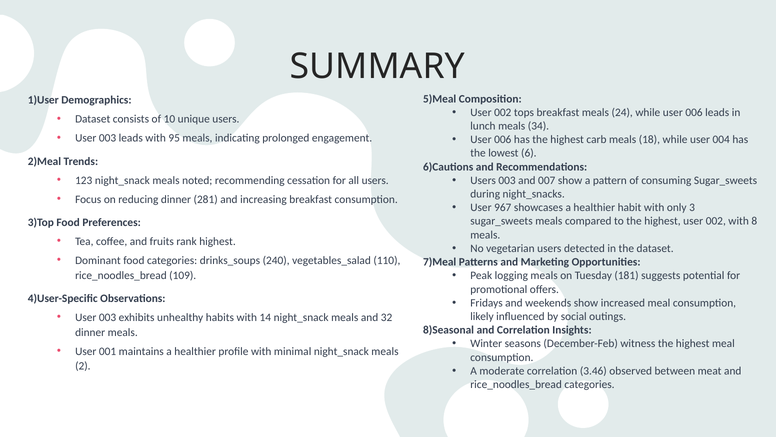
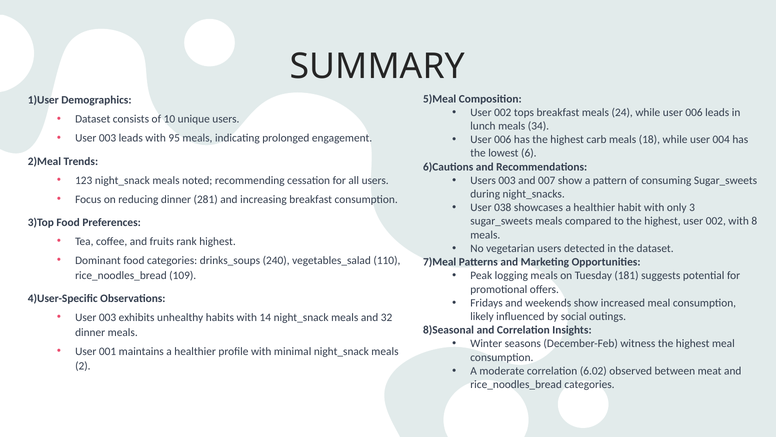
967: 967 -> 038 (503, 207)
3.46: 3.46 -> 6.02 (593, 370)
